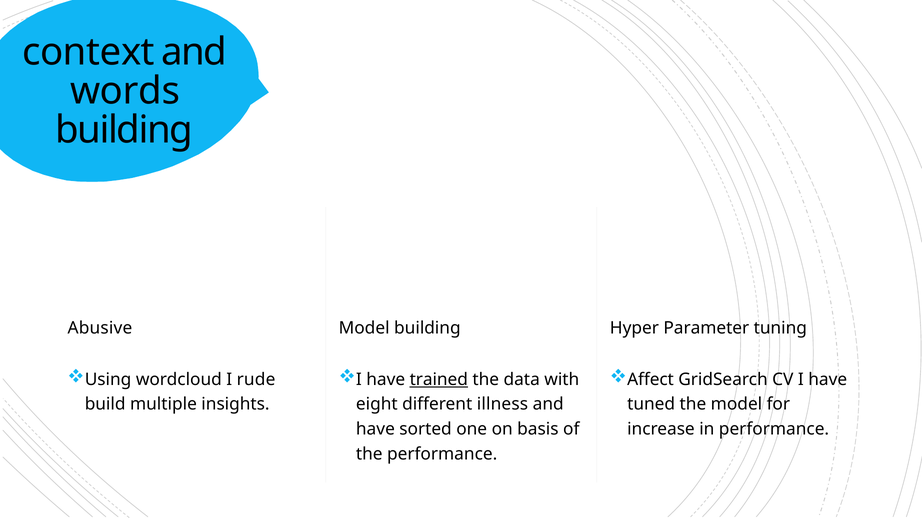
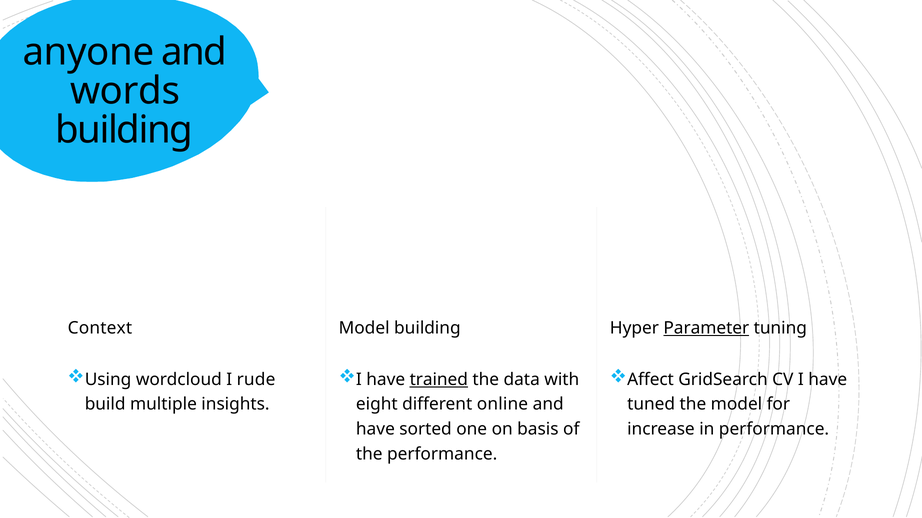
context: context -> anyone (88, 52)
Abusive: Abusive -> Context (100, 329)
Parameter underline: none -> present (706, 329)
illness: illness -> online (502, 405)
